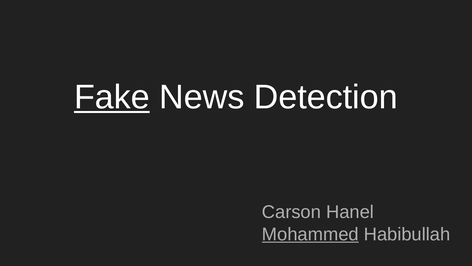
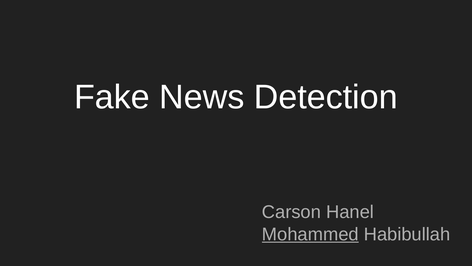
Fake underline: present -> none (112, 97)
